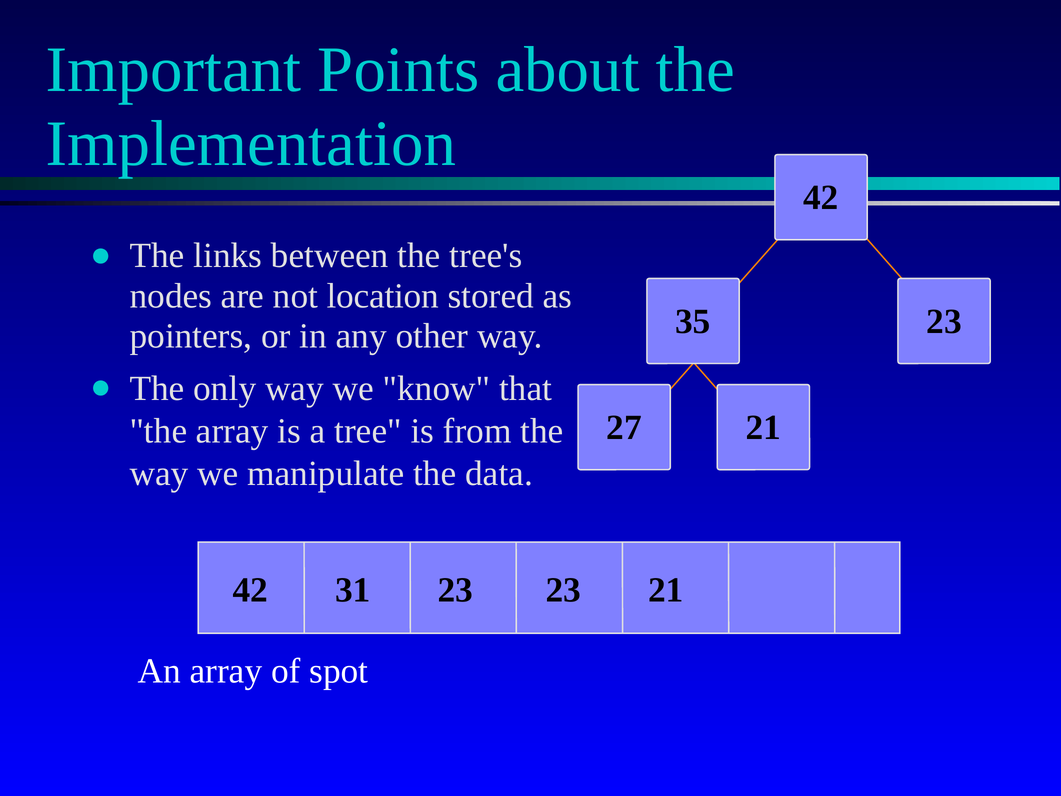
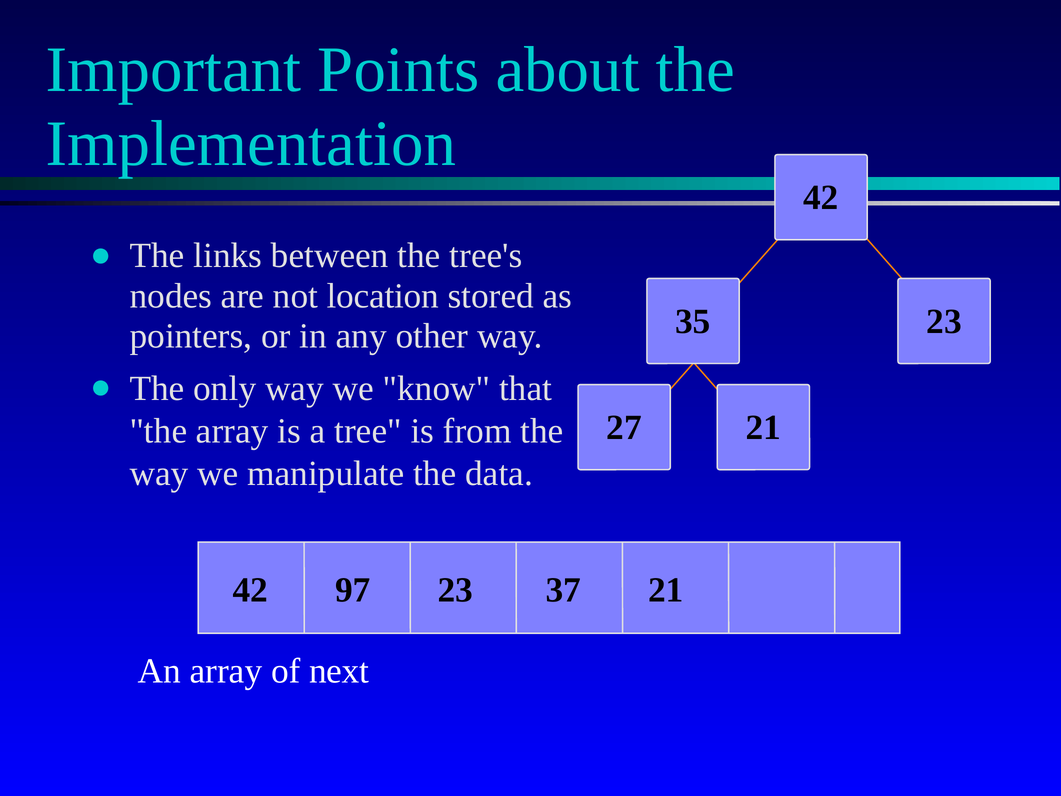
31: 31 -> 97 (353, 590)
23 23: 23 -> 37 (563, 590)
spot: spot -> next (339, 671)
